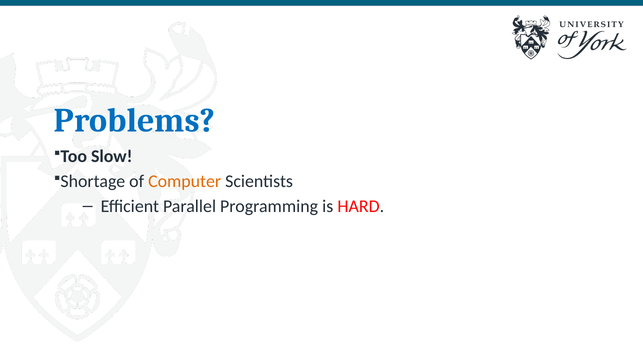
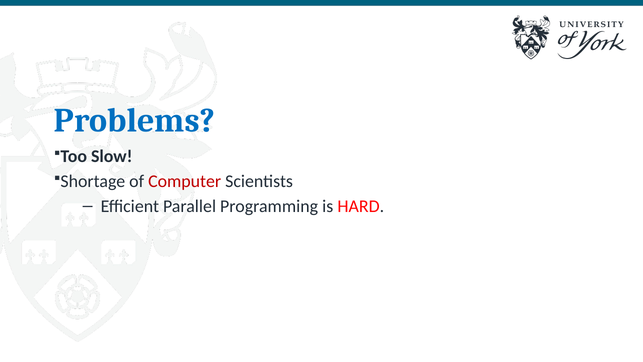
Computer colour: orange -> red (185, 181)
